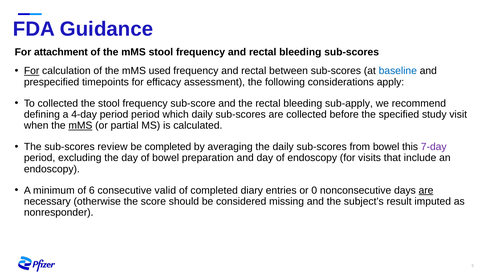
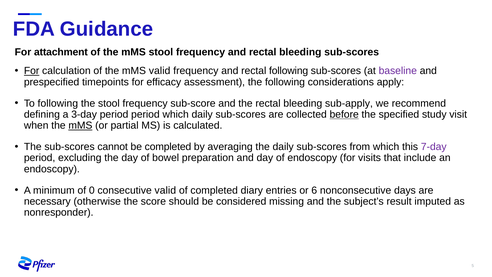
mMS used: used -> valid (160, 71)
rectal between: between -> following (289, 71)
baseline colour: blue -> purple (398, 71)
To collected: collected -> following (58, 103)
4-day: 4-day -> 3-day (84, 114)
before underline: none -> present (344, 114)
review: review -> cannot (113, 147)
from bowel: bowel -> which (386, 147)
6: 6 -> 0 (92, 190)
0: 0 -> 6 (314, 190)
are underline: present -> none (426, 190)
